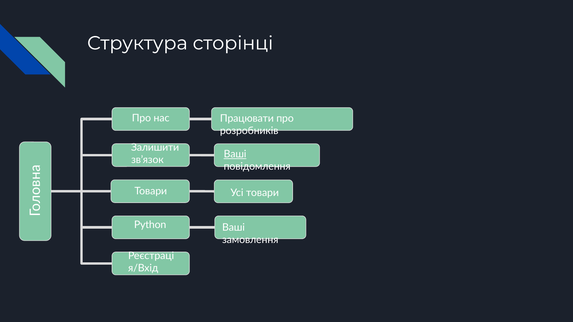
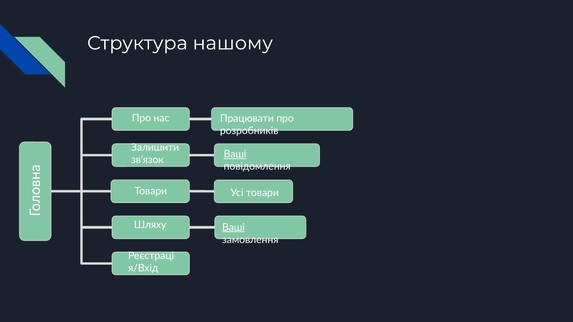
сторінці: сторінці -> нашому (233, 43)
Python: Python -> Шляху (150, 225)
Ваші underline: none -> present (234, 227)
